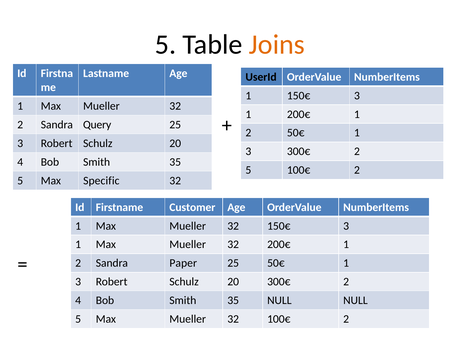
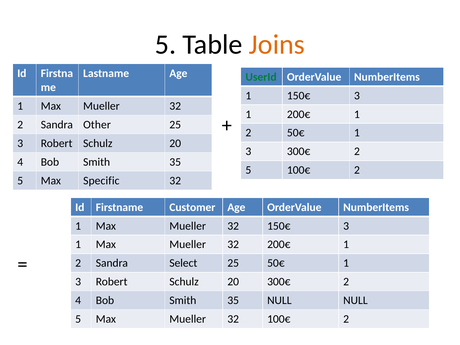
UserId colour: black -> green (261, 77)
Query: Query -> Other (97, 125)
Paper: Paper -> Select (183, 263)
